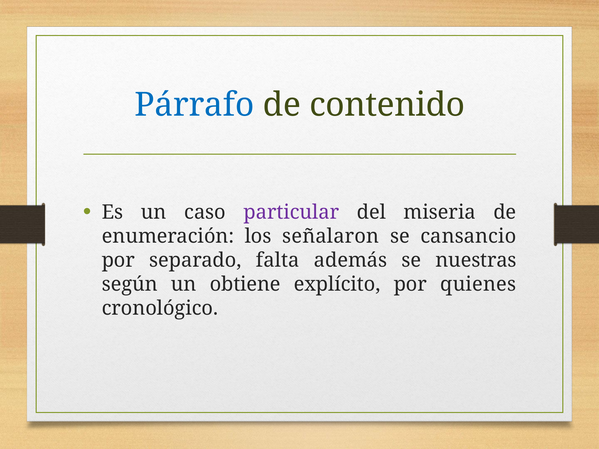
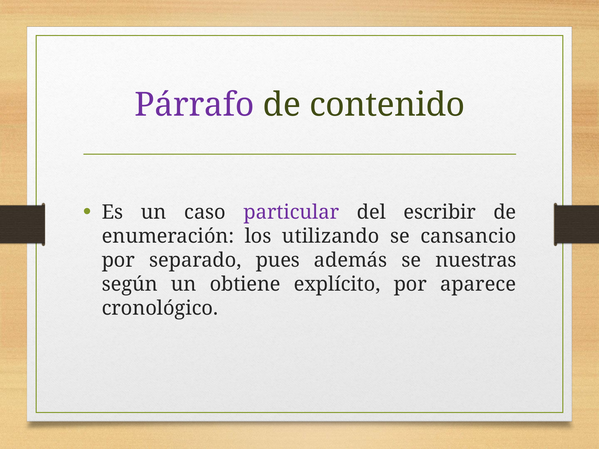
Párrafo colour: blue -> purple (194, 105)
miseria: miseria -> escribir (440, 212)
señalaron: señalaron -> utilizando (331, 236)
falta: falta -> pues (278, 260)
quienes: quienes -> aparece (478, 284)
